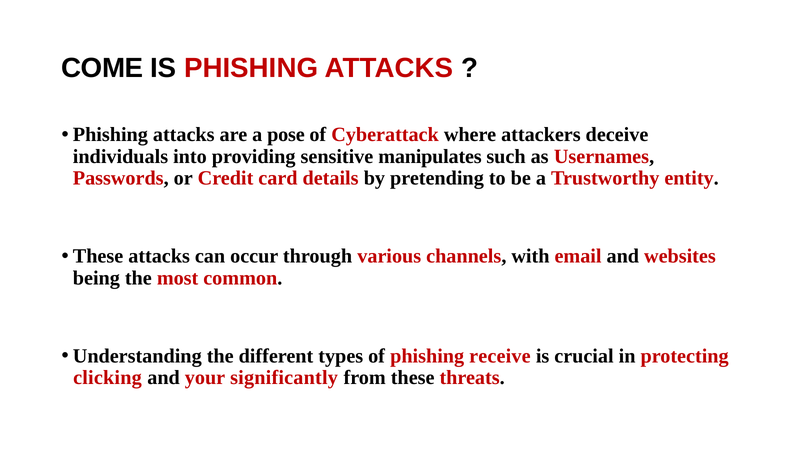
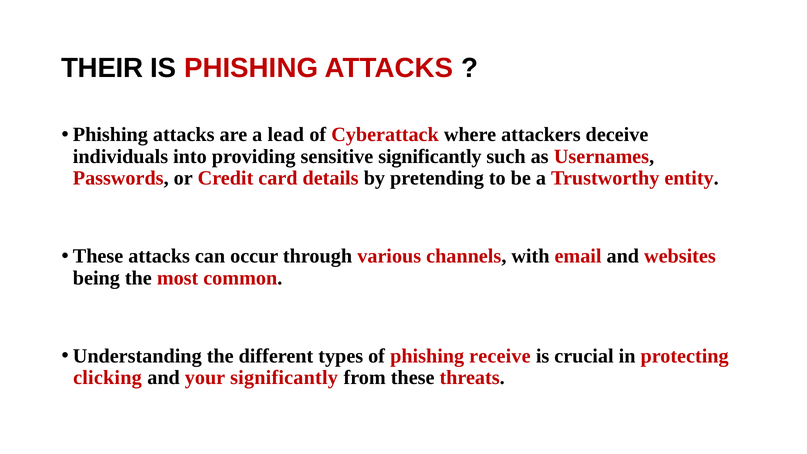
COME: COME -> THEIR (102, 68)
pose: pose -> lead (286, 135)
sensitive manipulates: manipulates -> significantly (430, 156)
